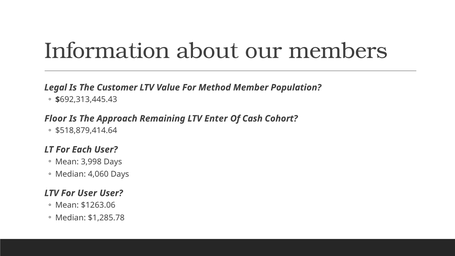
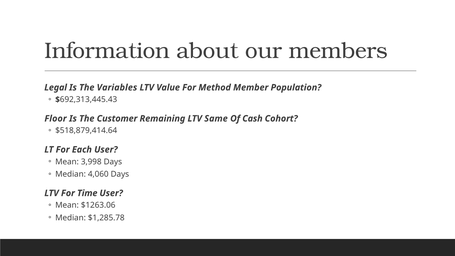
Customer: Customer -> Variables (117, 87)
Approach: Approach -> Customer (117, 119)
Enter: Enter -> Same (216, 119)
For User: User -> Time (87, 193)
